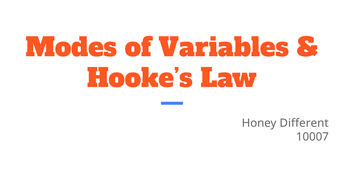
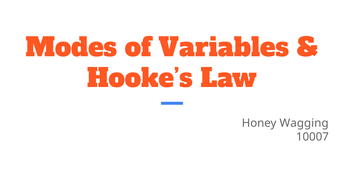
Different: Different -> Wagging (304, 123)
